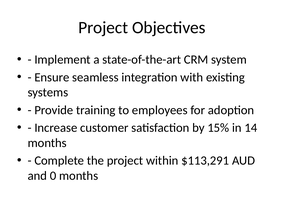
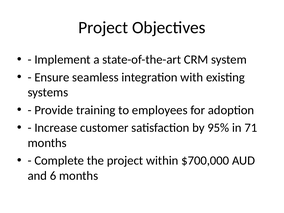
15%: 15% -> 95% (218, 128)
14: 14 -> 71 (251, 128)
$113,291: $113,291 -> $700,000 (205, 161)
0: 0 -> 6 (53, 176)
